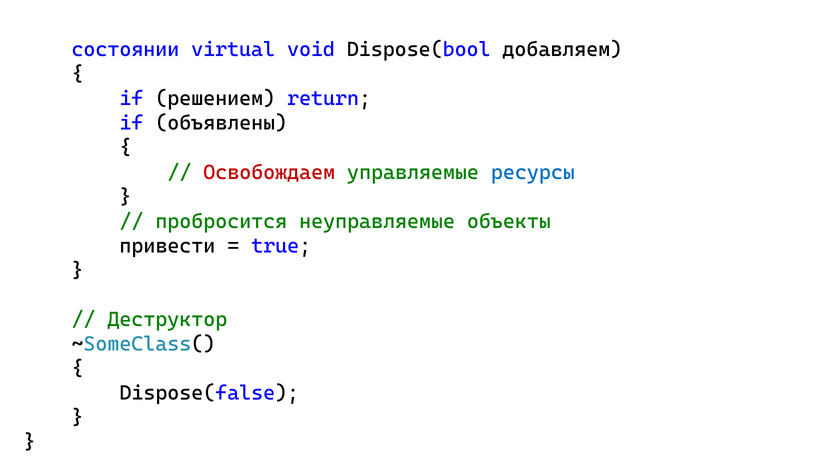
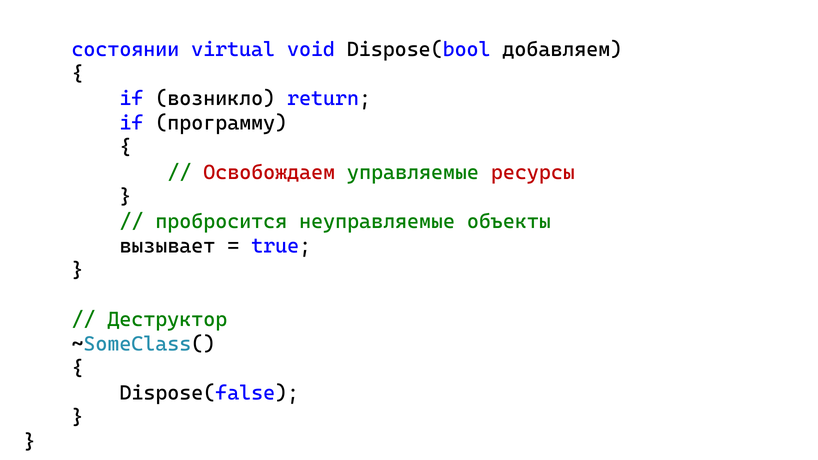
решением: решением -> возникло (215, 99)
объявлены: объявлены -> программу (221, 123)
ресурсы colour: blue -> red (533, 172)
привести: привести -> вызывает (167, 246)
